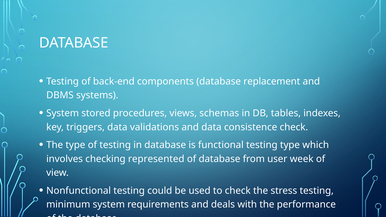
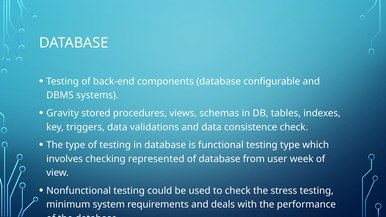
replacement: replacement -> configurable (272, 81)
System: System -> Gravity (63, 113)
